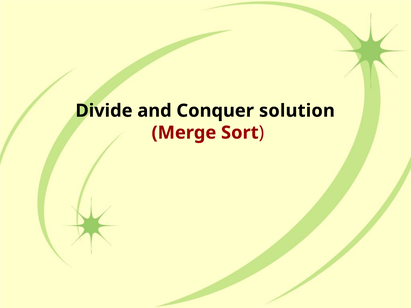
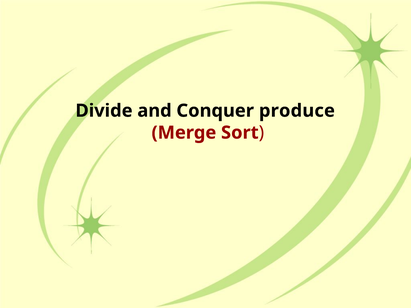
solution: solution -> produce (297, 111)
